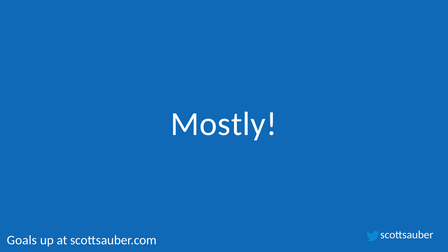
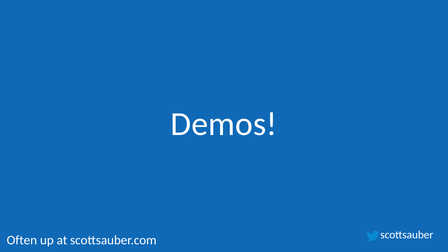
Mostly: Mostly -> Demos (224, 124)
Goals: Goals -> Often (22, 240)
